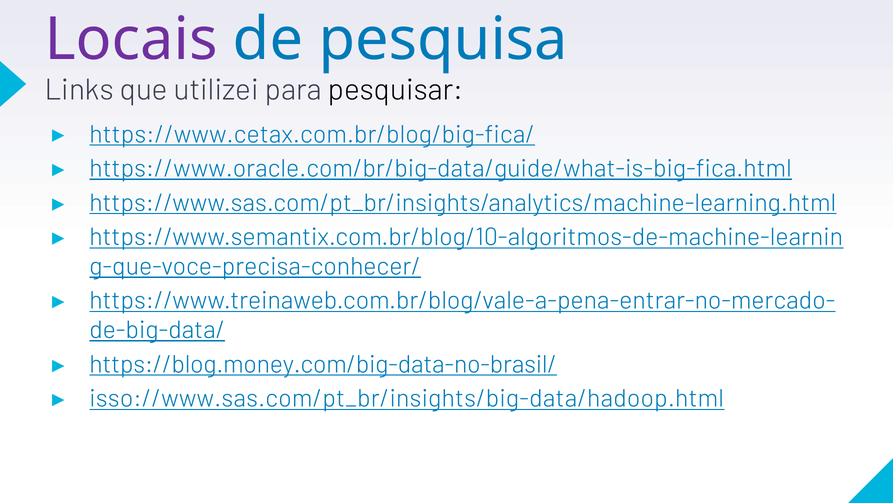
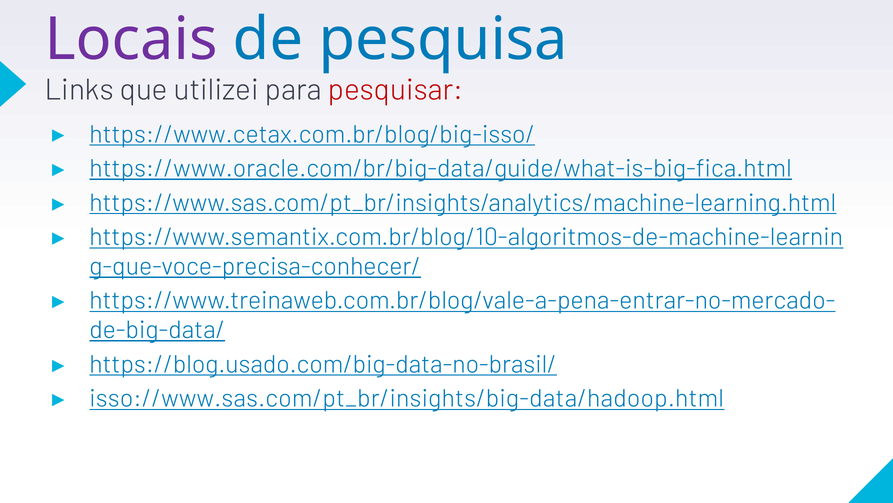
pesquisar colour: black -> red (395, 90)
https://www.cetax.com.br/blog/big-fica/: https://www.cetax.com.br/blog/big-fica/ -> https://www.cetax.com.br/blog/big-isso/ (312, 134)
https://blog.money.com/big-data-no-brasil/: https://blog.money.com/big-data-no-brasil/ -> https://blog.usado.com/big-data-no-brasil/ (323, 364)
